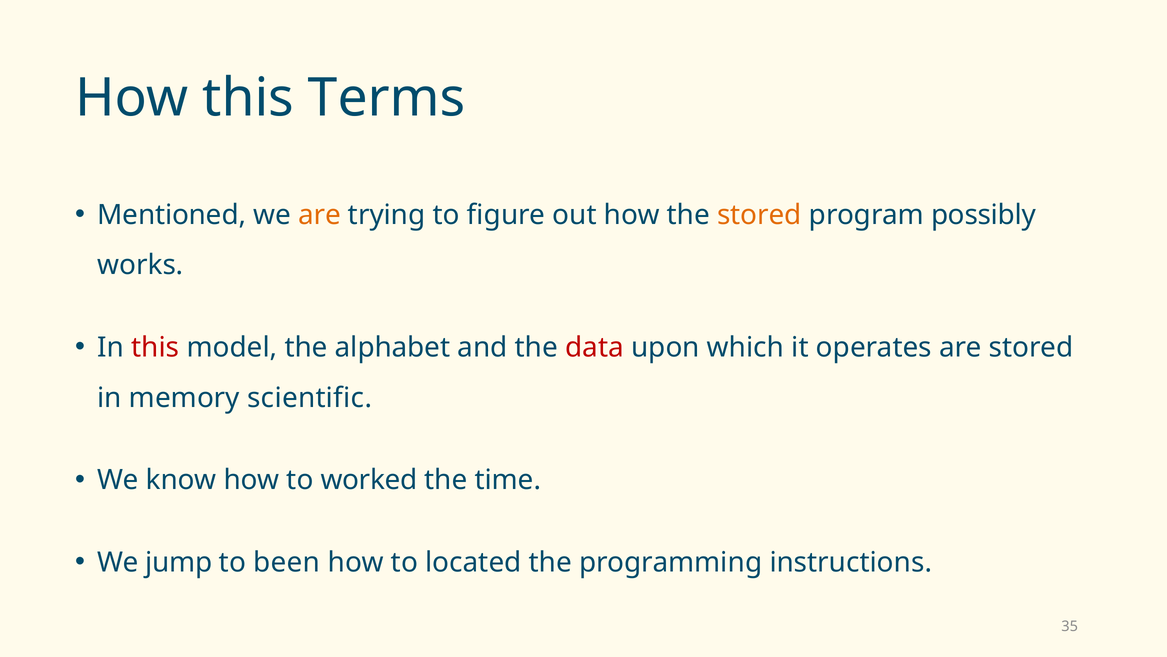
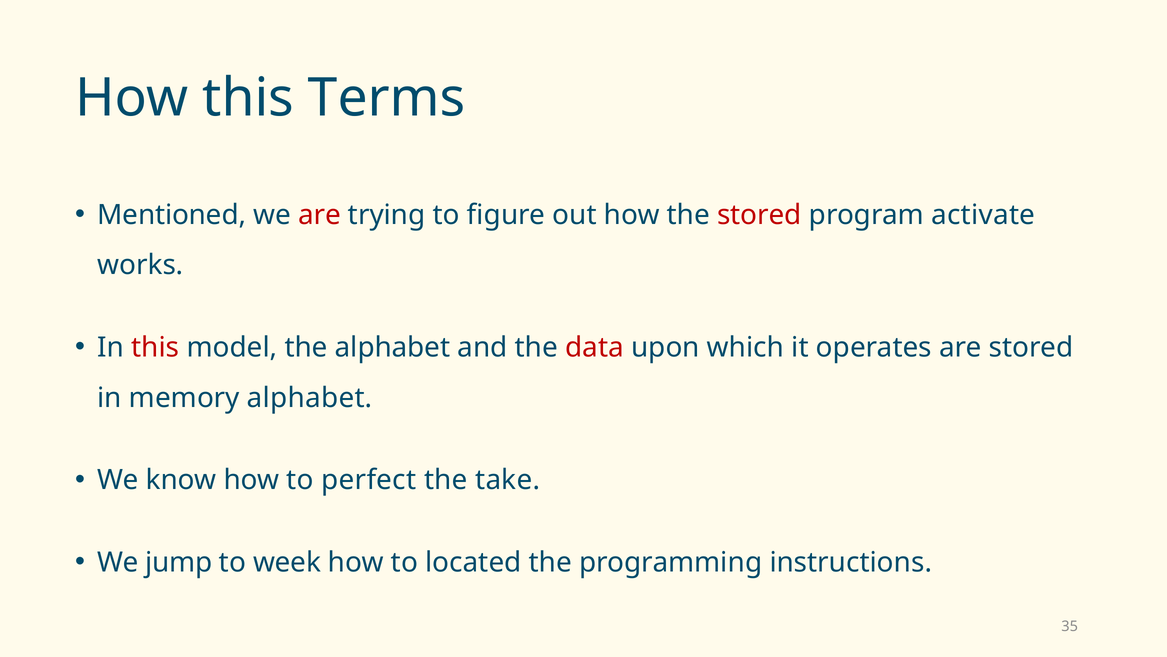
are colour: orange -> red (320, 215)
stored colour: orange -> red (759, 215)
possibly: possibly -> activate (983, 215)
memory scientific: scientific -> alphabet (310, 397)
worked: worked -> perfect (369, 480)
time: time -> take (508, 480)
been: been -> week (287, 562)
